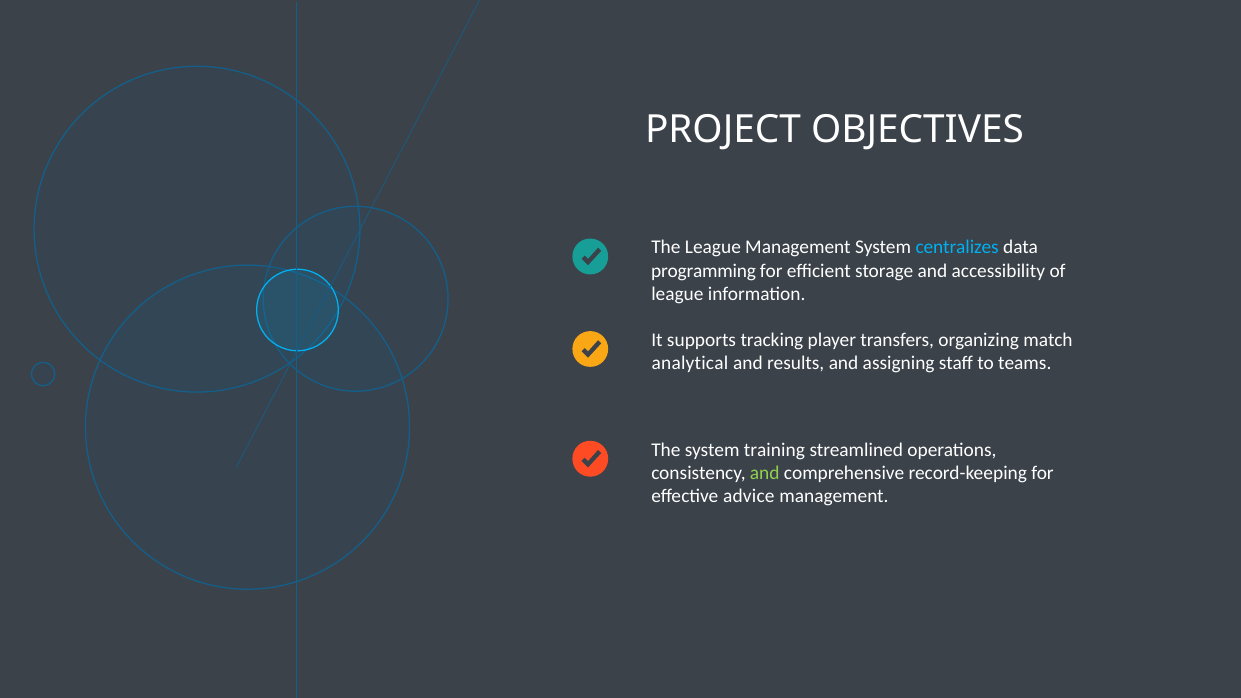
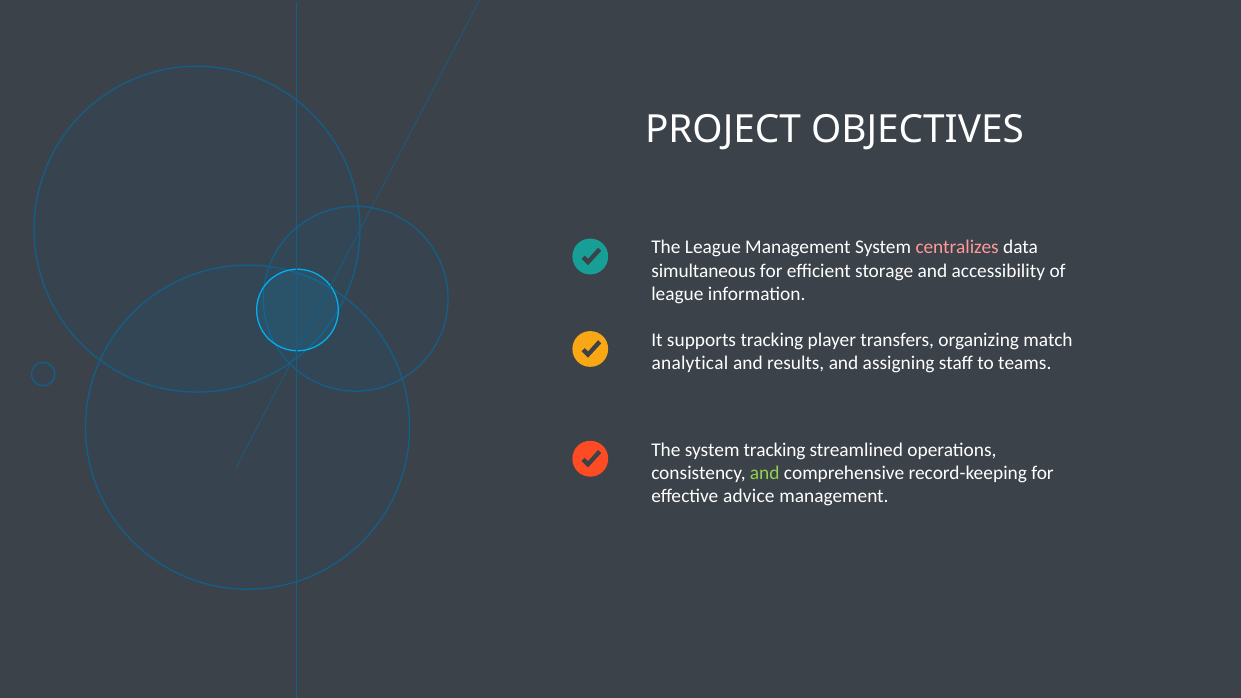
centralizes colour: light blue -> pink (957, 248)
programming: programming -> simultaneous (704, 271)
system training: training -> tracking (775, 450)
